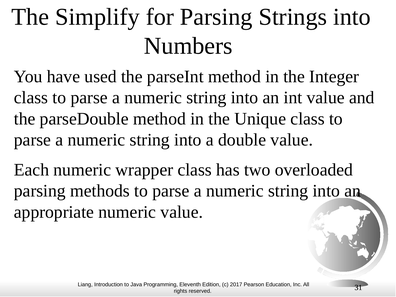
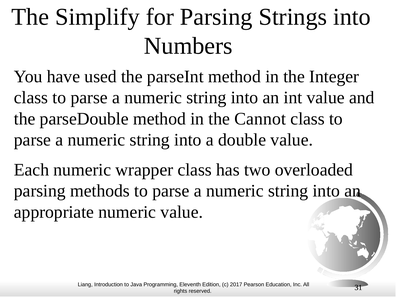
Unique: Unique -> Cannot (260, 119)
